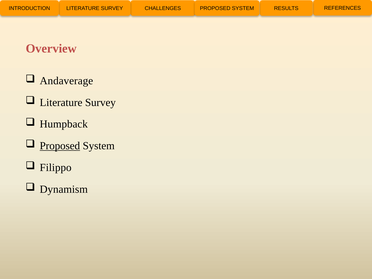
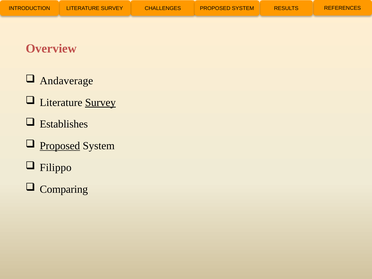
Survey underline: none -> present (100, 102)
Humpback: Humpback -> Establishes (64, 124)
Dynamism: Dynamism -> Comparing (64, 189)
